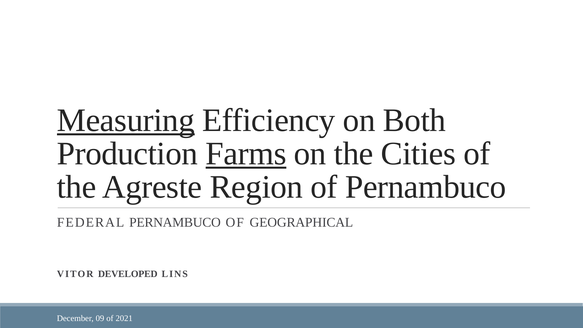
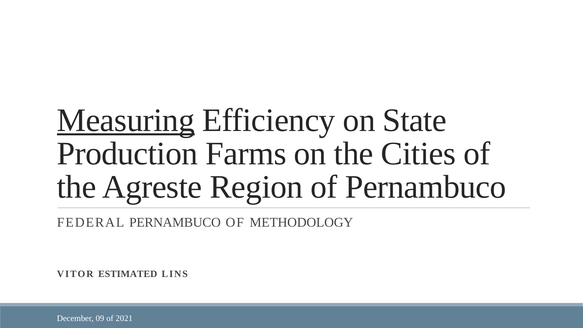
Both: Both -> State (415, 120)
Farms underline: present -> none (246, 154)
GEOGRAPHICAL: GEOGRAPHICAL -> METHODOLOGY (301, 222)
DEVELOPED: DEVELOPED -> ESTIMATED (128, 274)
